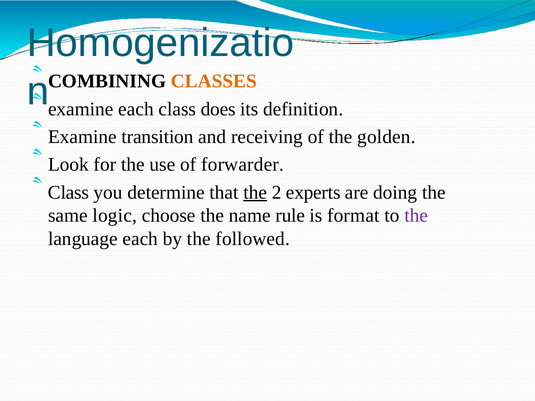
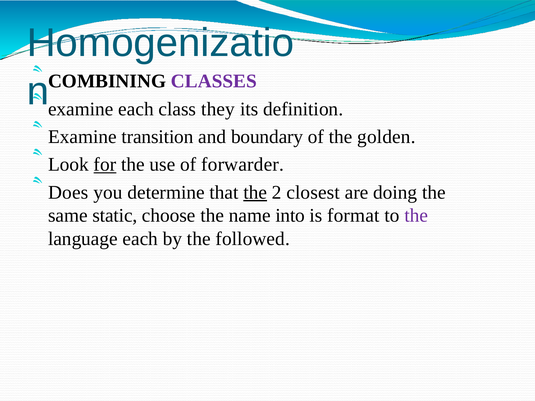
CLASSES colour: orange -> purple (214, 81)
does: does -> they (218, 109)
receiving: receiving -> boundary (267, 137)
for underline: none -> present (105, 165)
Class: Class -> Does (68, 193)
experts: experts -> closest (313, 193)
logic: logic -> static (115, 216)
rule: rule -> into (290, 216)
